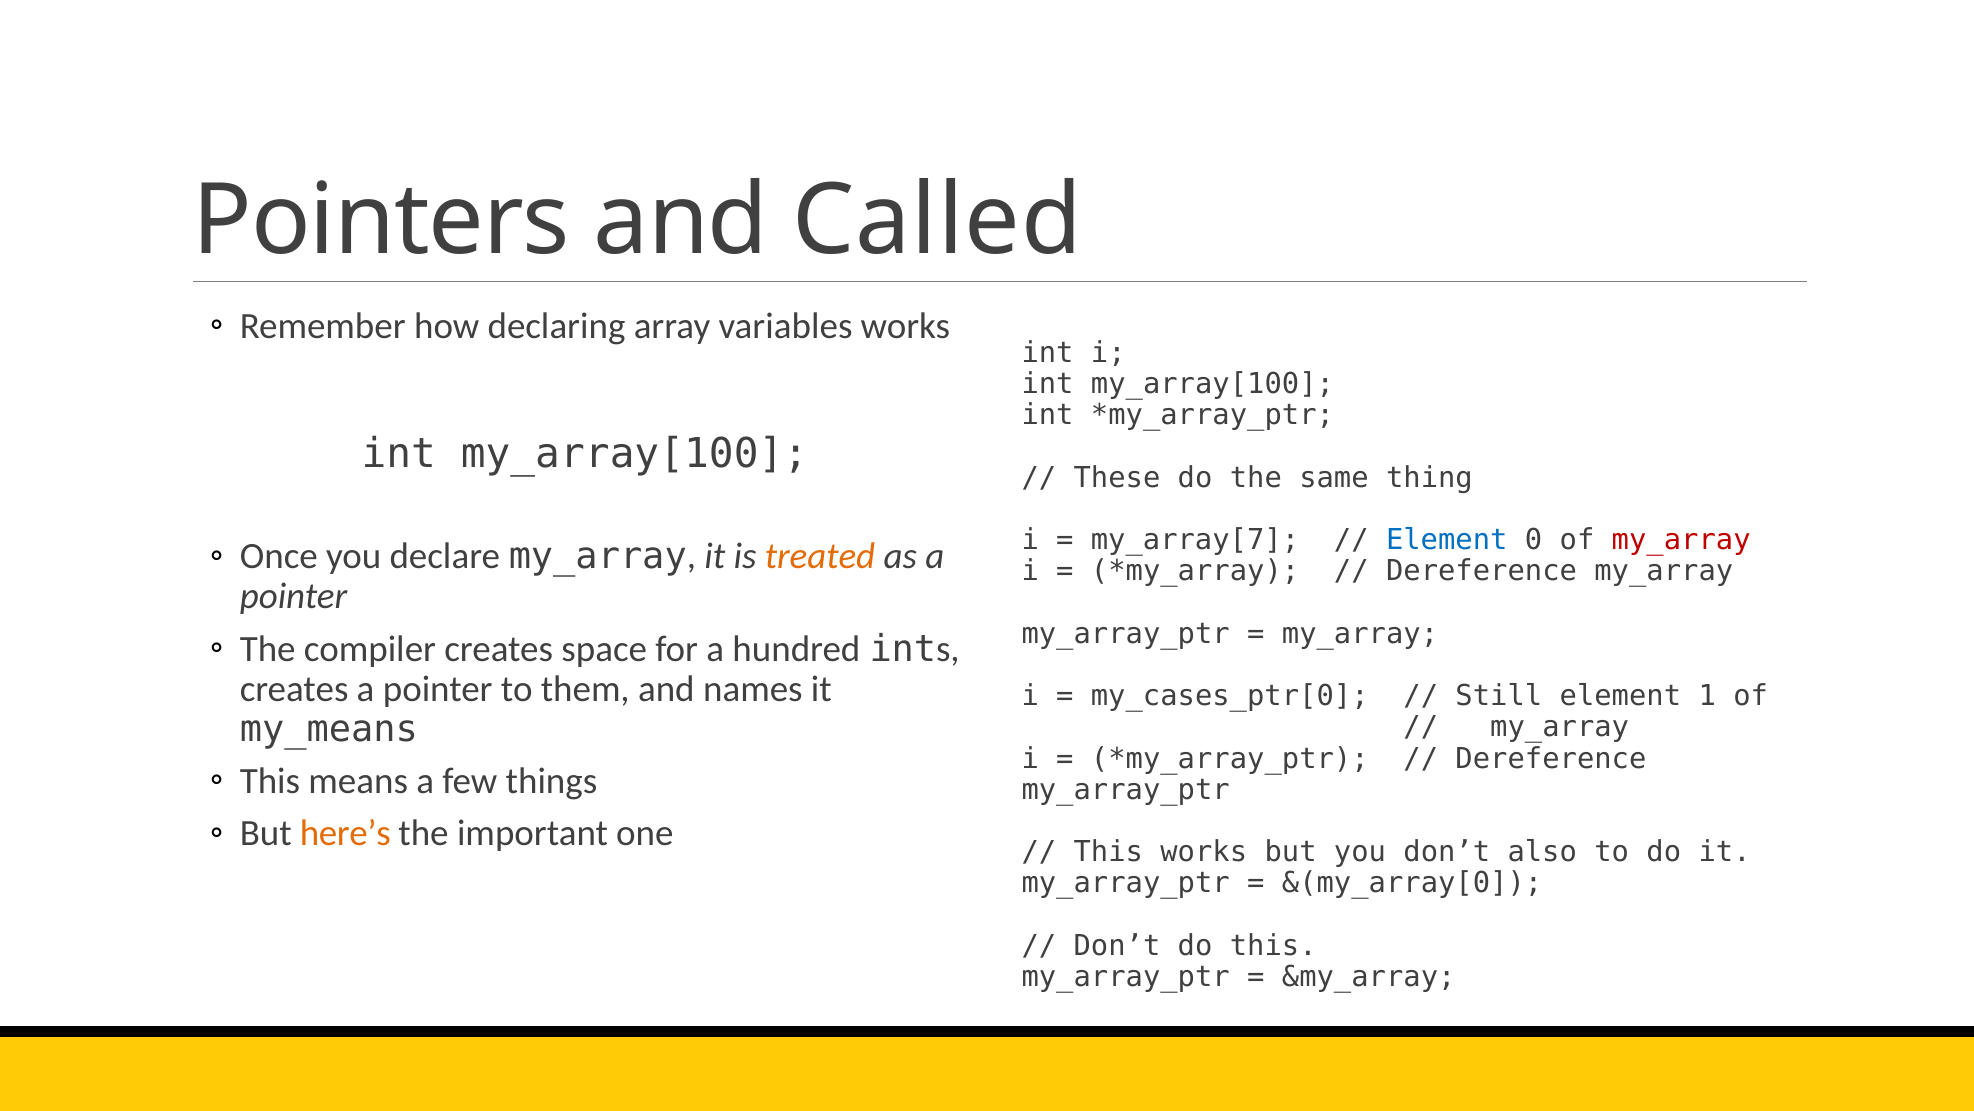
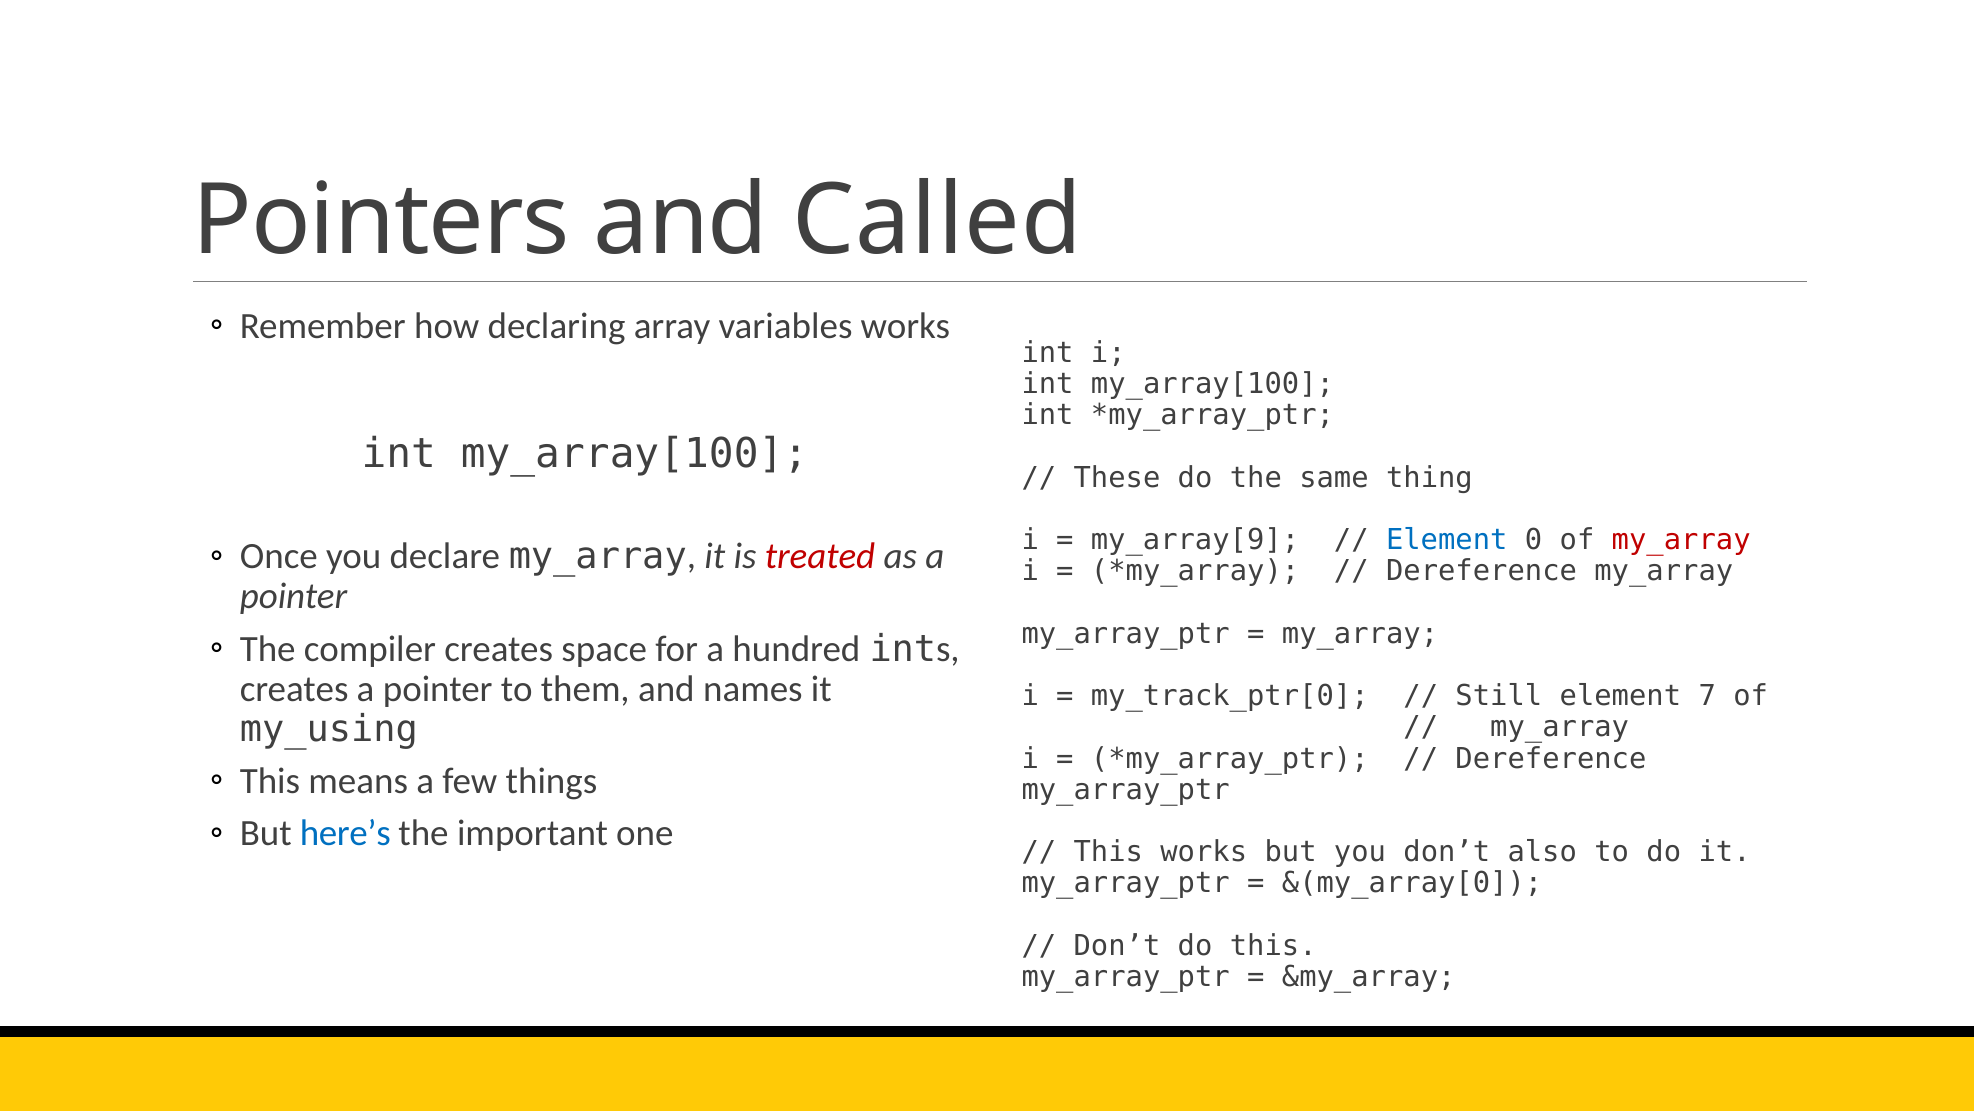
my_array[7: my_array[7 -> my_array[9 (1195, 540)
treated colour: orange -> red (820, 556)
my_cases_ptr[0: my_cases_ptr[0 -> my_track_ptr[0 (1230, 696)
1: 1 -> 7 (1707, 696)
my_means: my_means -> my_using (329, 728)
here’s colour: orange -> blue (345, 833)
